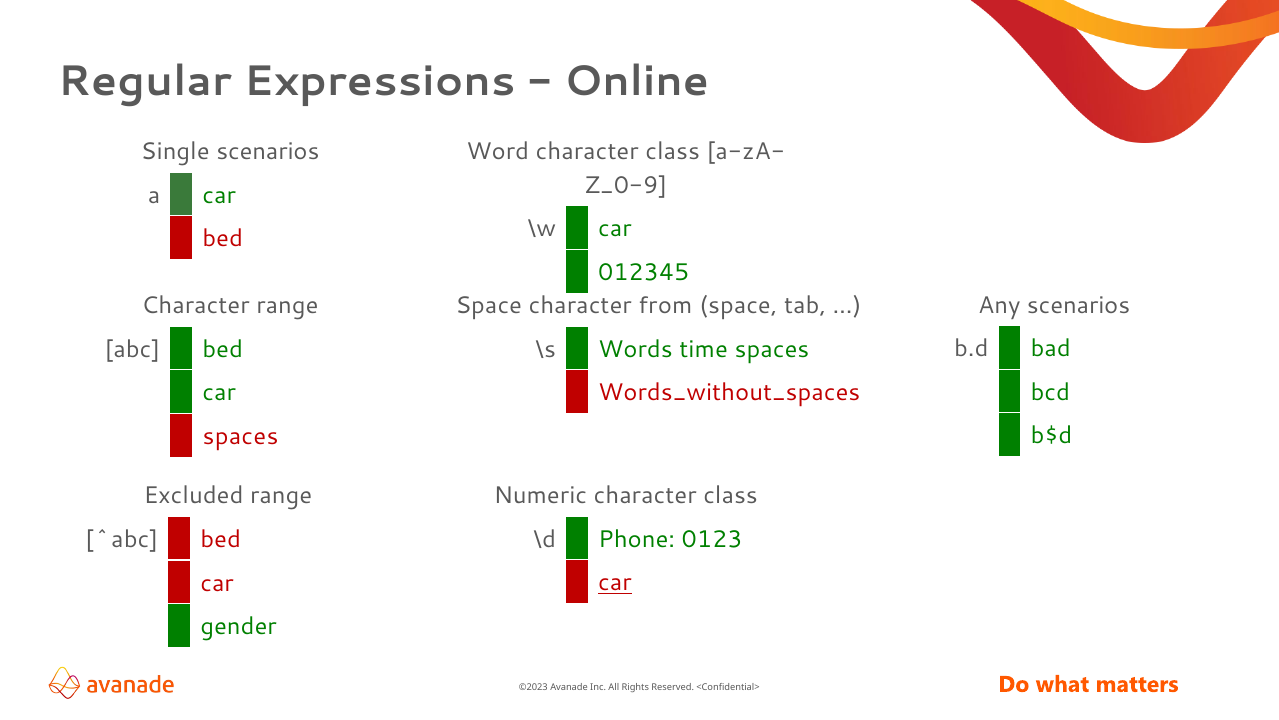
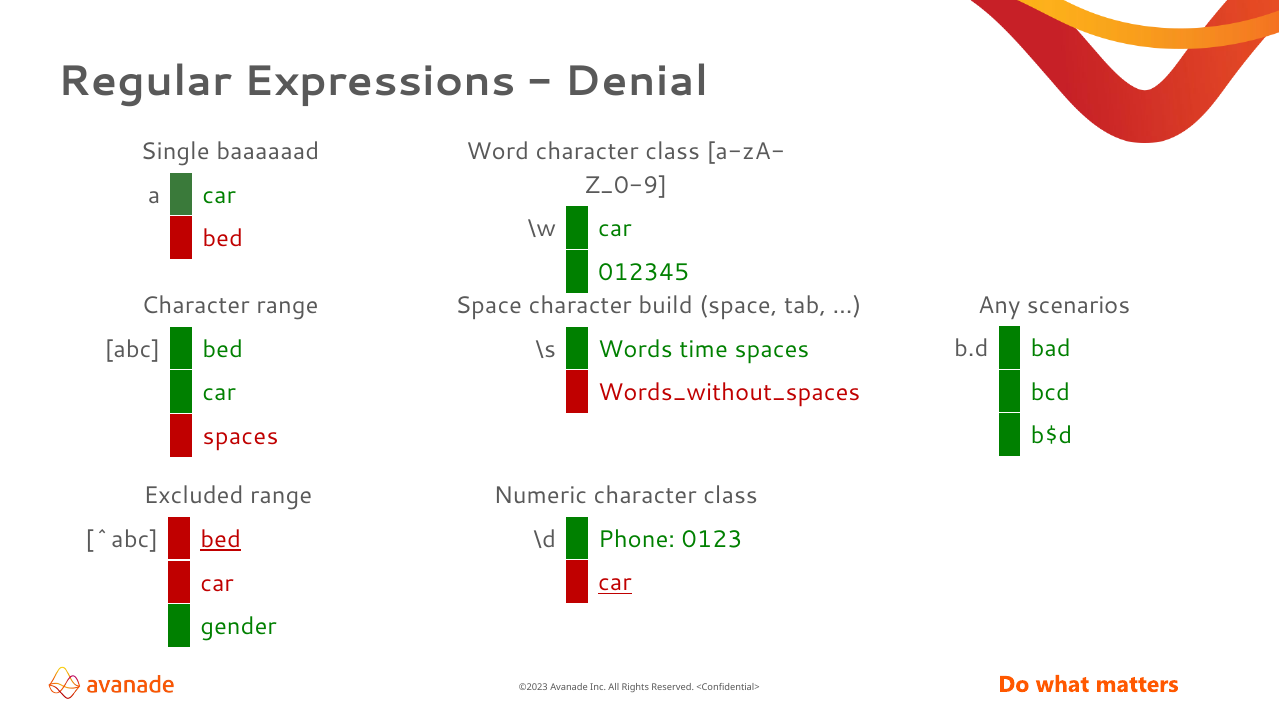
Online: Online -> Denial (636, 81)
Single scenarios: scenarios -> baaaaaad (268, 151)
from: from -> build (666, 306)
bed underline: none -> present (221, 539)
